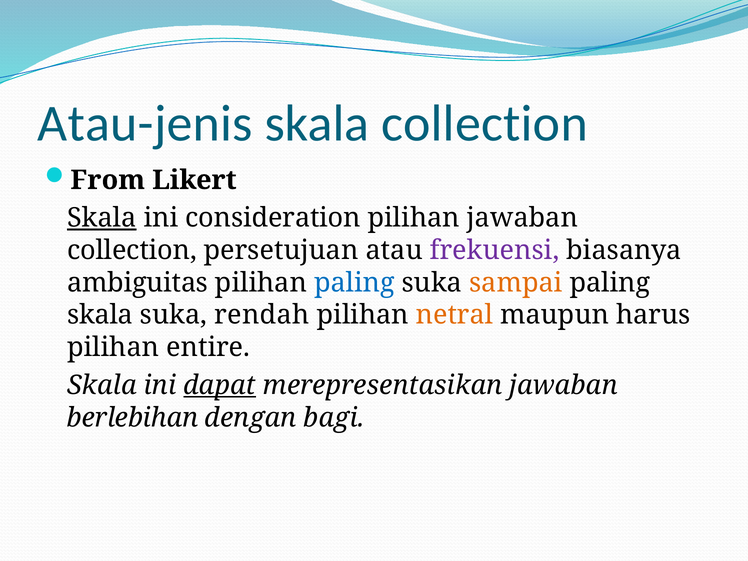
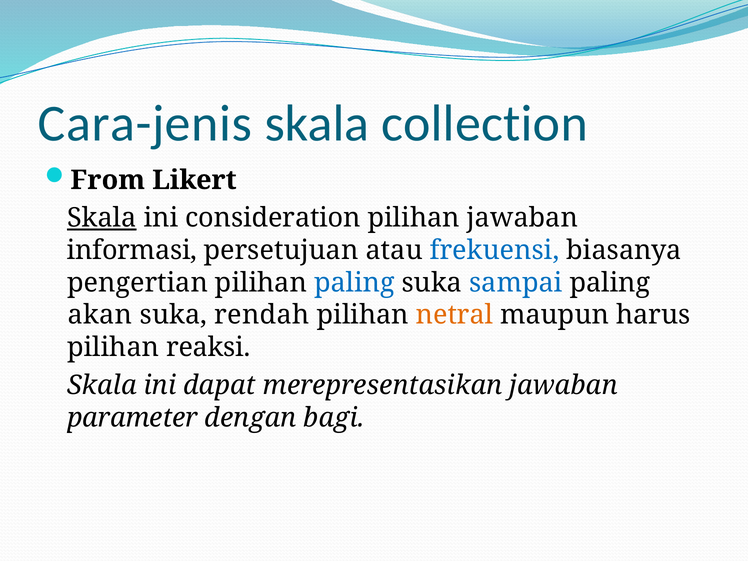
Atau-jenis: Atau-jenis -> Cara-jenis (145, 124)
collection: collection -> informasi (132, 250)
frekuensi colour: purple -> blue (495, 250)
ambiguitas: ambiguitas -> pengertian (138, 283)
sampai colour: orange -> blue (516, 283)
skala: skala -> akan (100, 315)
entire: entire -> reaksi (208, 347)
dapat underline: present -> none (220, 385)
berlebihan: berlebihan -> parameter (133, 418)
